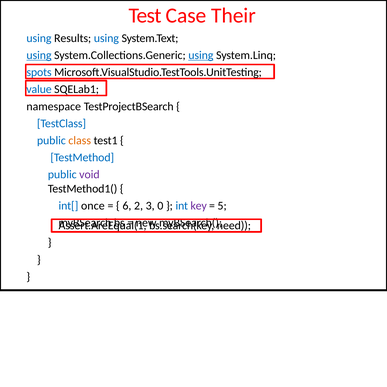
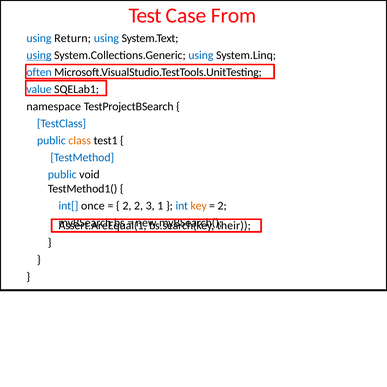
Their: Their -> From (234, 16)
Results: Results -> Return (73, 38)
using underline: present -> none (201, 55)
spots: spots -> often (39, 72)
void colour: purple -> black (89, 174)
6: 6 -> 2 (127, 206)
0: 0 -> 1 (160, 206)
key colour: purple -> orange (199, 206)
5: 5 -> 2 (222, 206)
need: need -> their (234, 226)
